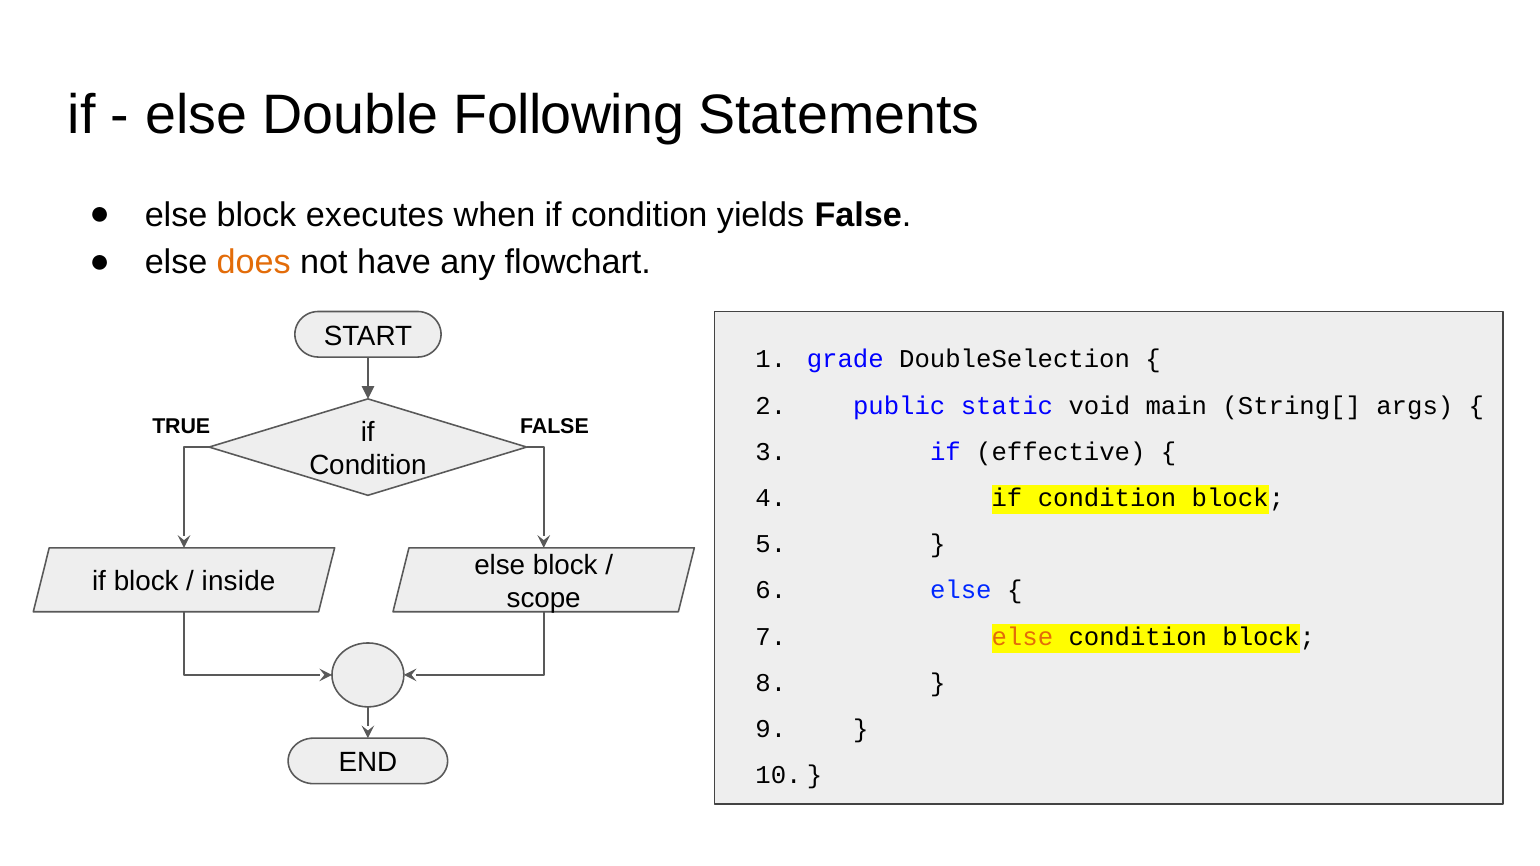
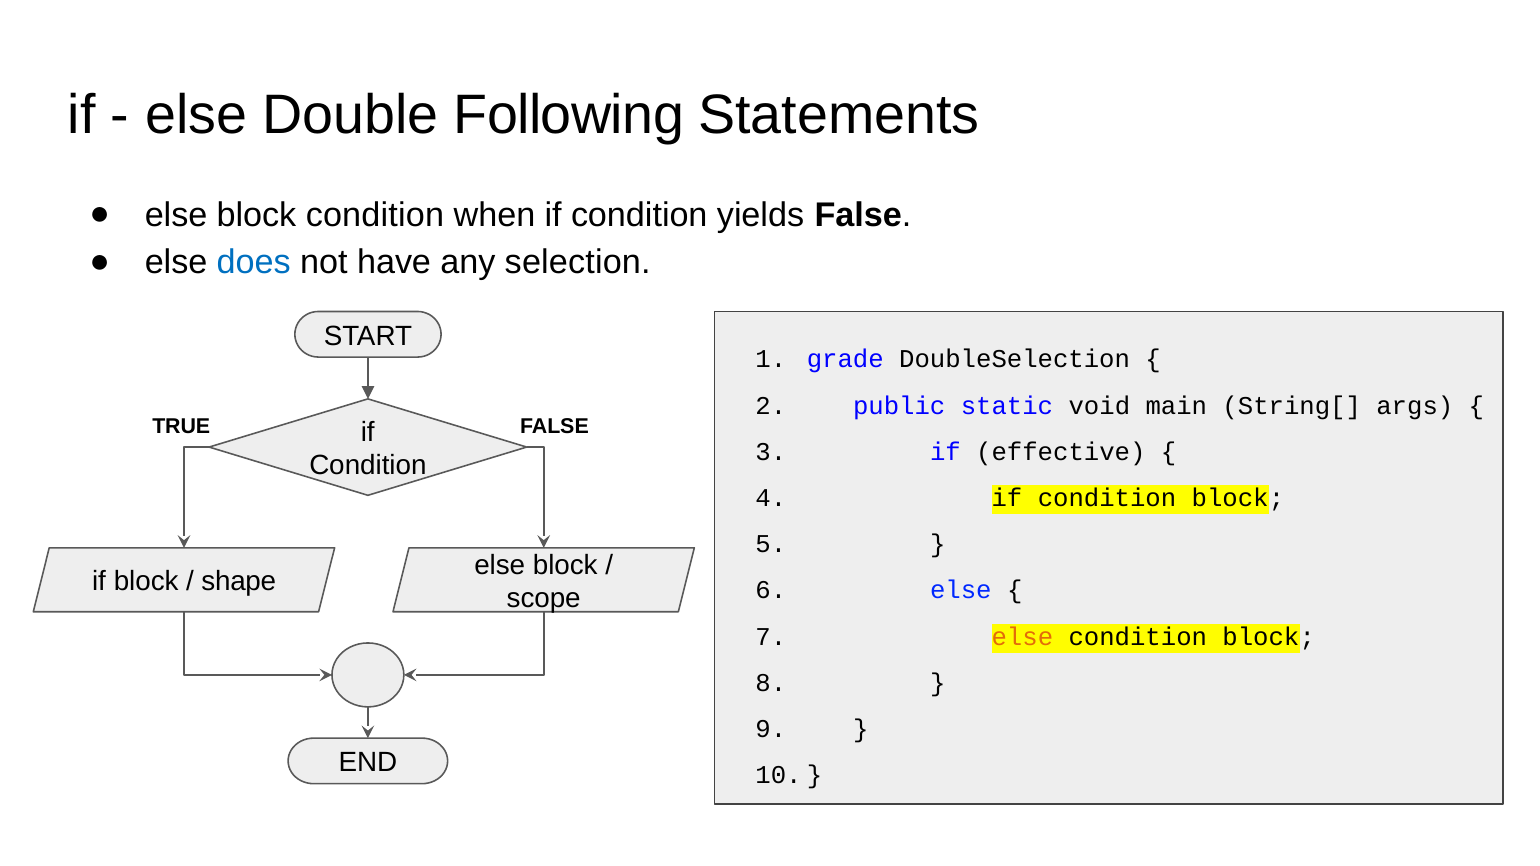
block executes: executes -> condition (375, 216)
does colour: orange -> blue (254, 263)
flowchart: flowchart -> selection (578, 263)
inside: inside -> shape (239, 582)
